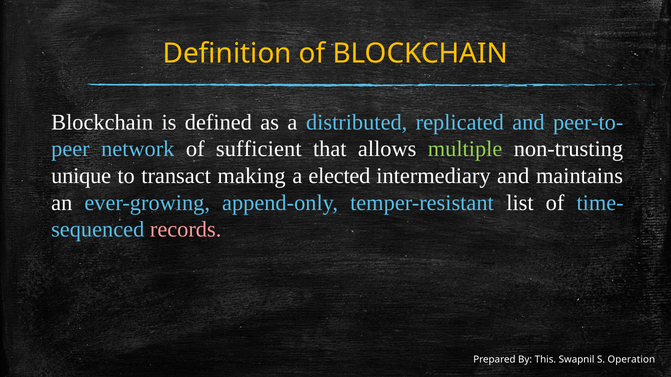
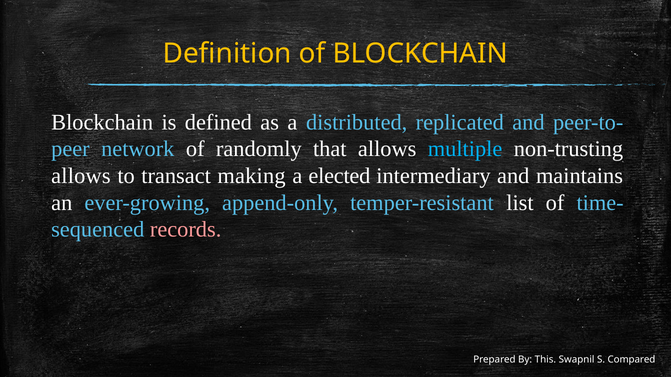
sufficient: sufficient -> randomly (259, 149)
multiple colour: light green -> light blue (465, 149)
unique: unique -> allows (81, 176)
Operation: Operation -> Compared (631, 360)
